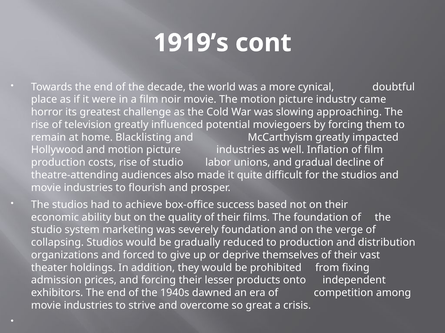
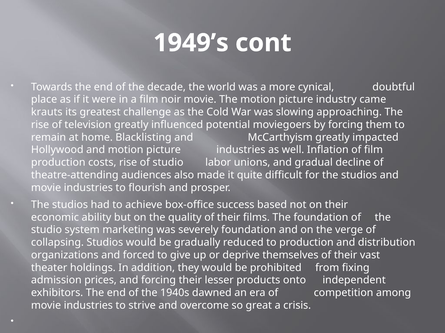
1919’s: 1919’s -> 1949’s (191, 43)
horror: horror -> krauts (47, 112)
